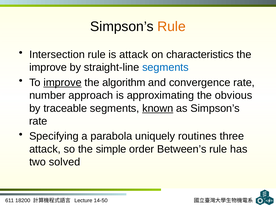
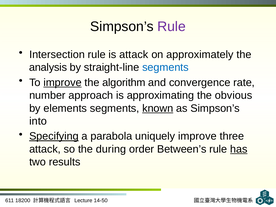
Rule colour: orange -> purple (172, 27)
characteristics: characteristics -> approximately (200, 55)
improve: improve -> analysis (48, 67)
traceable: traceable -> elements (65, 108)
rate: rate -> into (38, 121)
Specifying underline: none -> present (54, 136)
uniquely routines: routines -> improve (197, 136)
simple: simple -> during (111, 149)
has underline: none -> present (239, 149)
solved: solved -> results (65, 162)
